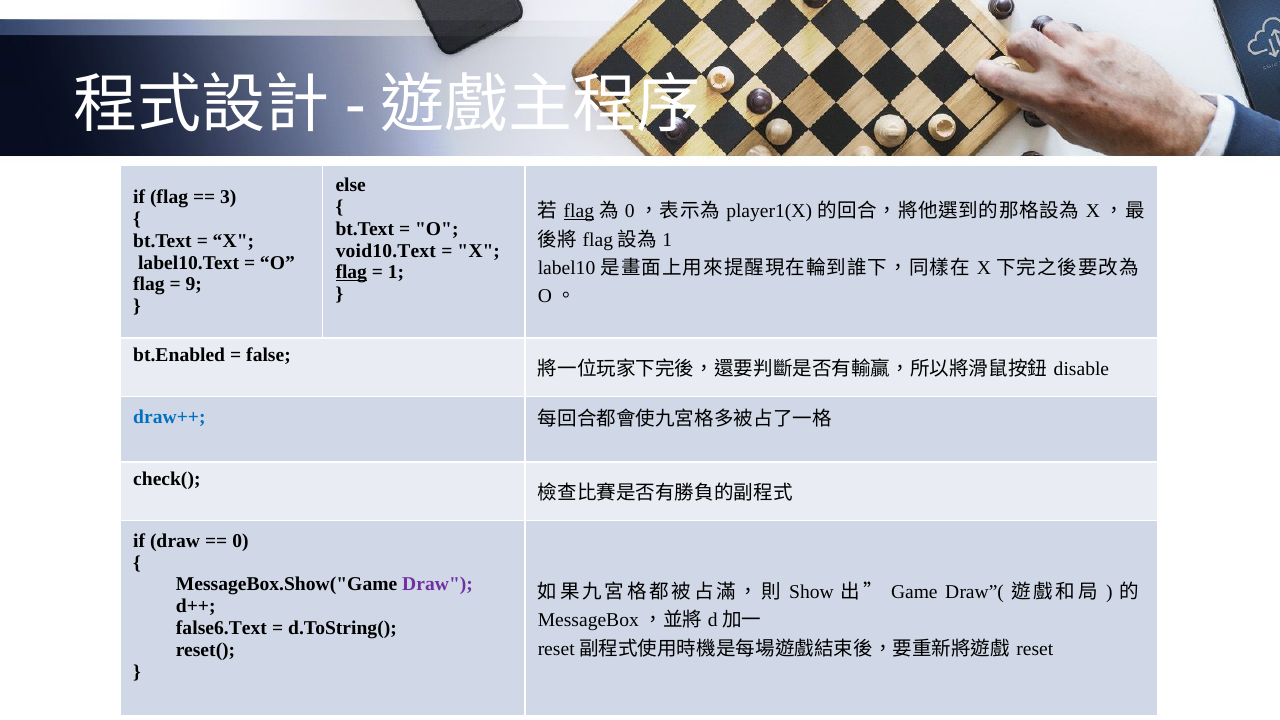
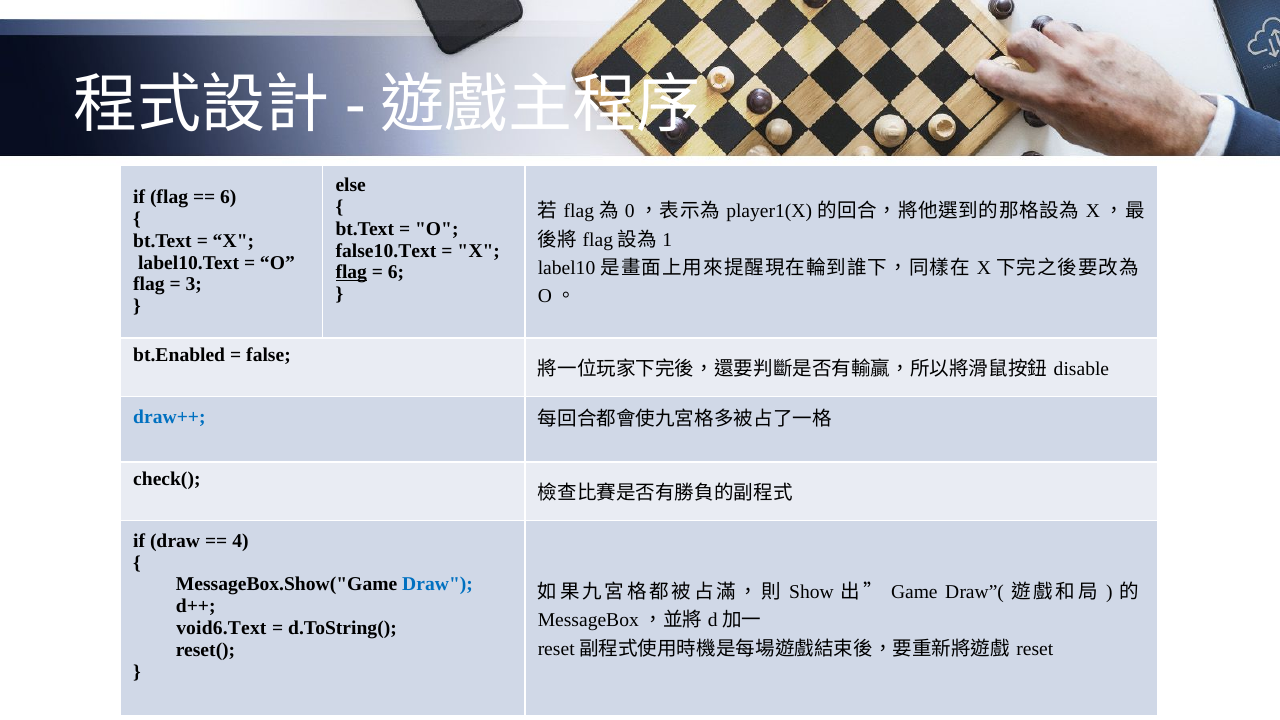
3: 3 -> 6 (228, 197)
flag underline: present -> none (579, 211)
void10.Text: void10.Text -> false10.Text (386, 251)
1: 1 -> 6 (396, 272)
9: 9 -> 3 (194, 285)
0: 0 -> 4 (240, 541)
Draw colour: purple -> blue (438, 585)
false6.Text: false6.Text -> void6.Text (221, 628)
